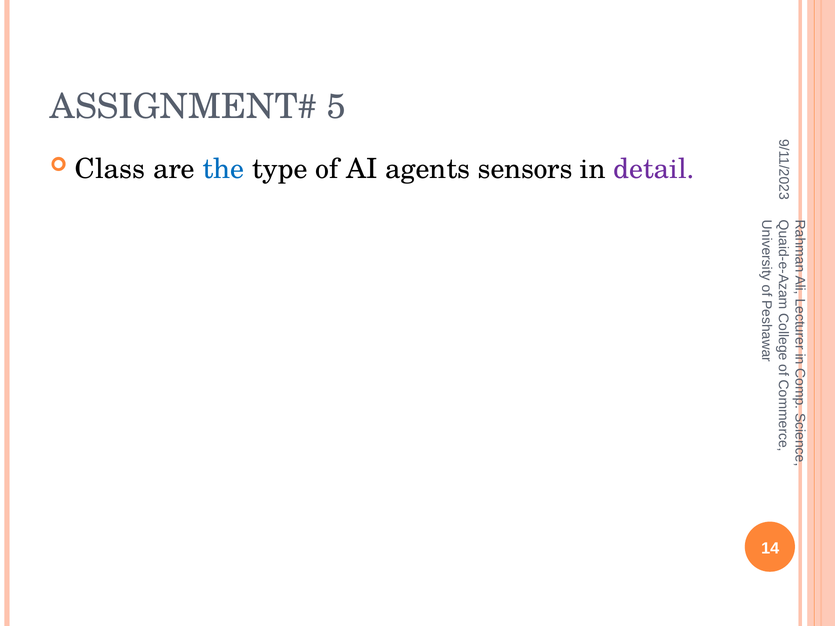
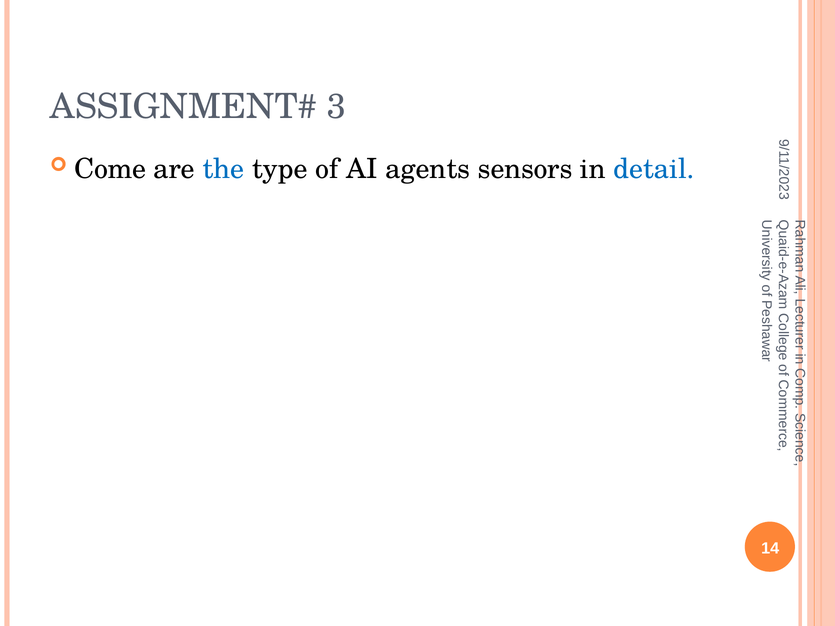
5: 5 -> 3 (337, 107)
Class: Class -> Come (110, 169)
detail colour: purple -> blue (654, 169)
